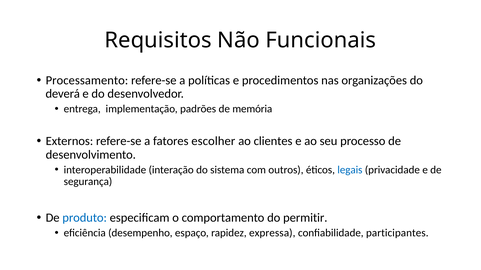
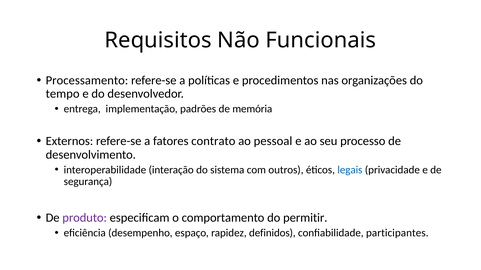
deverá: deverá -> tempo (63, 94)
escolher: escolher -> contrato (213, 141)
clientes: clientes -> pessoal (273, 141)
produto colour: blue -> purple (85, 218)
expressa: expressa -> definidos (272, 233)
